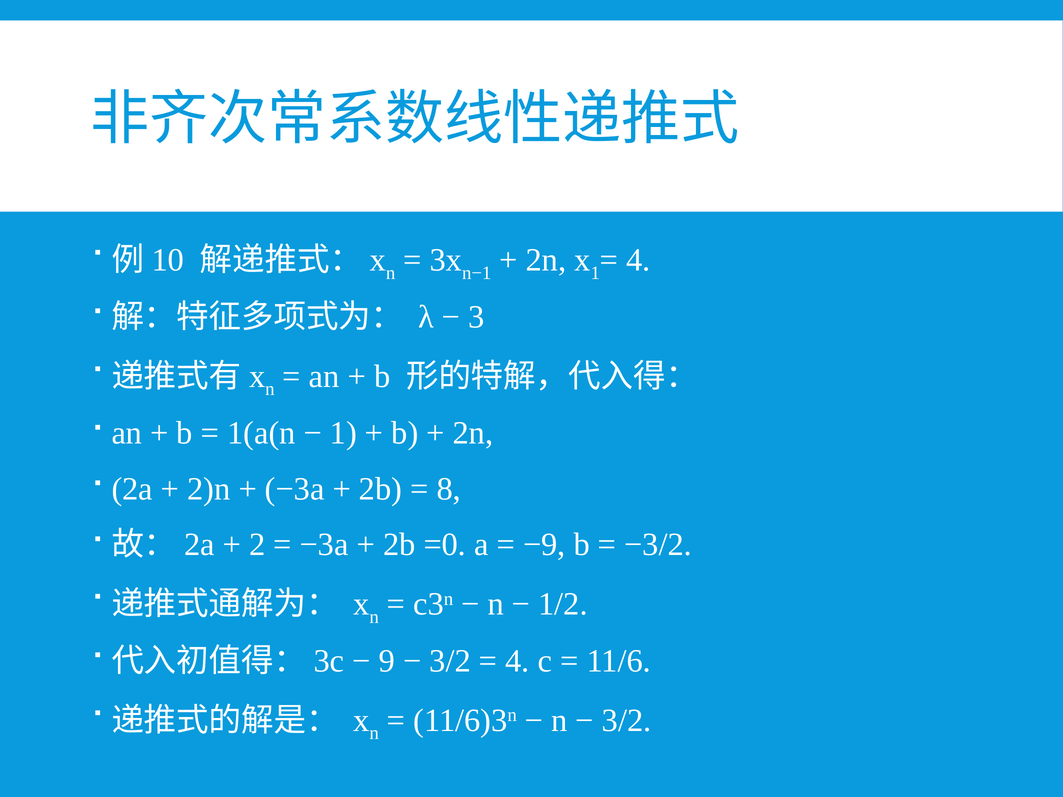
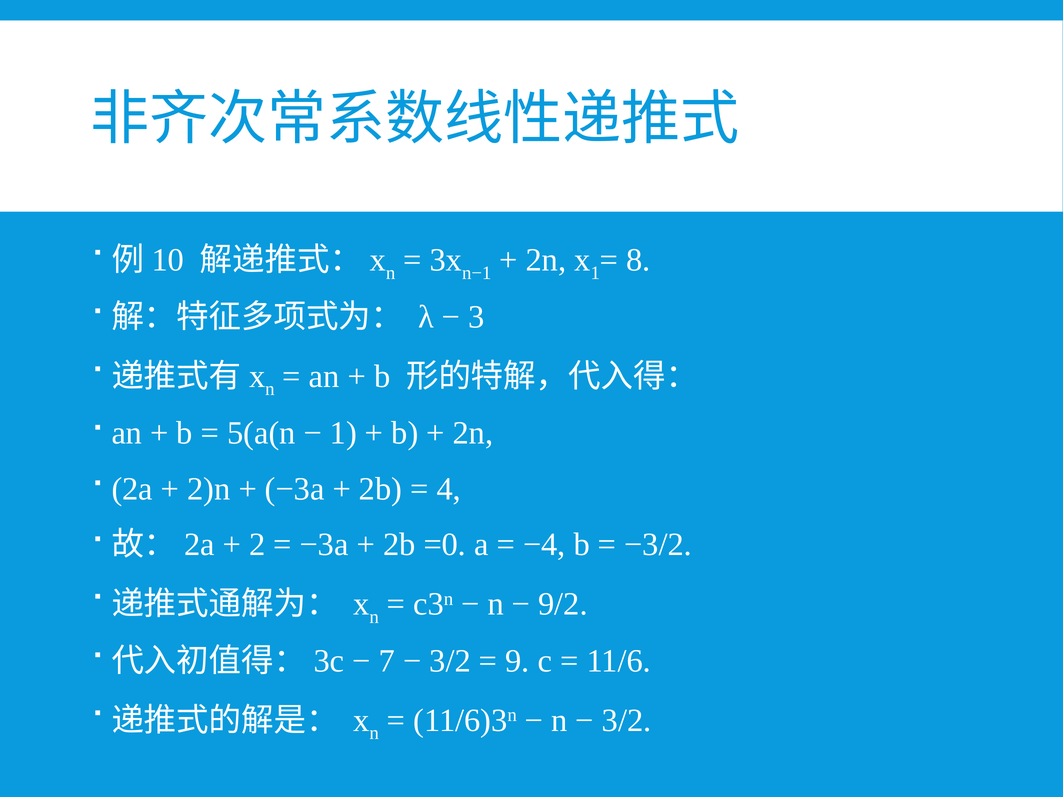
4: 4 -> 8 (638, 260)
1(a(n: 1(a(n -> 5(a(n (261, 433)
8: 8 -> 4 (449, 489)
−9: −9 -> −4 (544, 545)
1/2: 1/2 -> 9/2 (563, 604)
9: 9 -> 7 (387, 661)
4: 4 -> 9 (517, 661)
